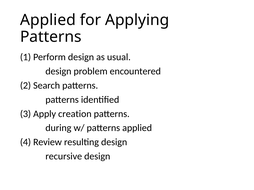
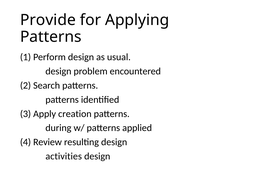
Applied: Applied -> Provide (48, 20)
recursive: recursive -> activities (64, 157)
